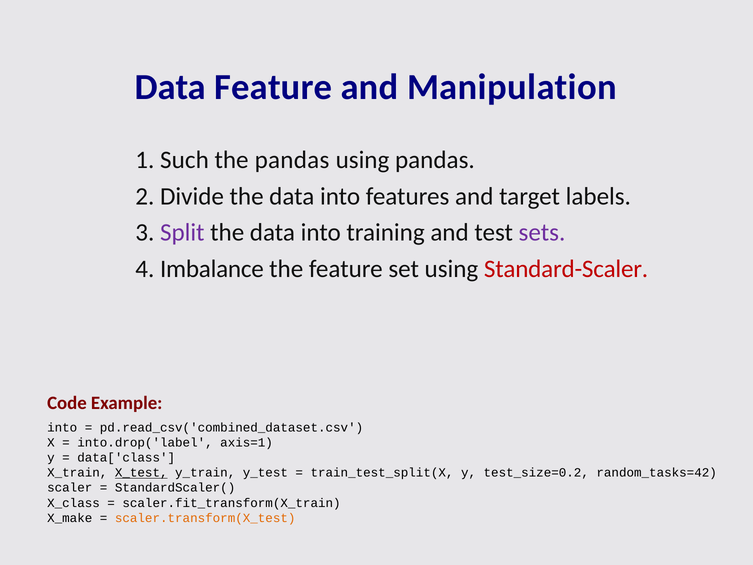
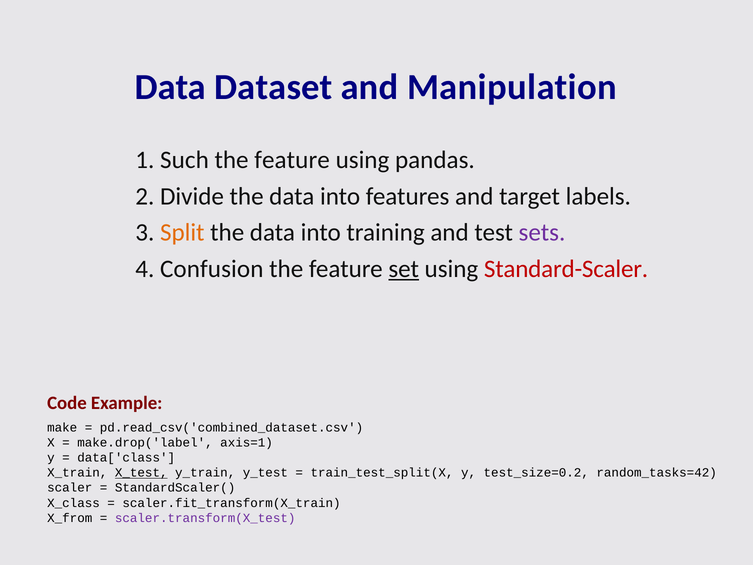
Data Feature: Feature -> Dataset (273, 87)
pandas: pandas -> feature (292, 160)
Split colour: purple -> orange (182, 233)
Imbalance: Imbalance -> Confusion (212, 269)
set underline: none -> present (404, 269)
into: into -> make (62, 427)
into.drop('label: into.drop('label -> make.drop('label (145, 442)
X_make: X_make -> X_from (70, 518)
scaler.transform(X_test colour: orange -> purple (205, 518)
